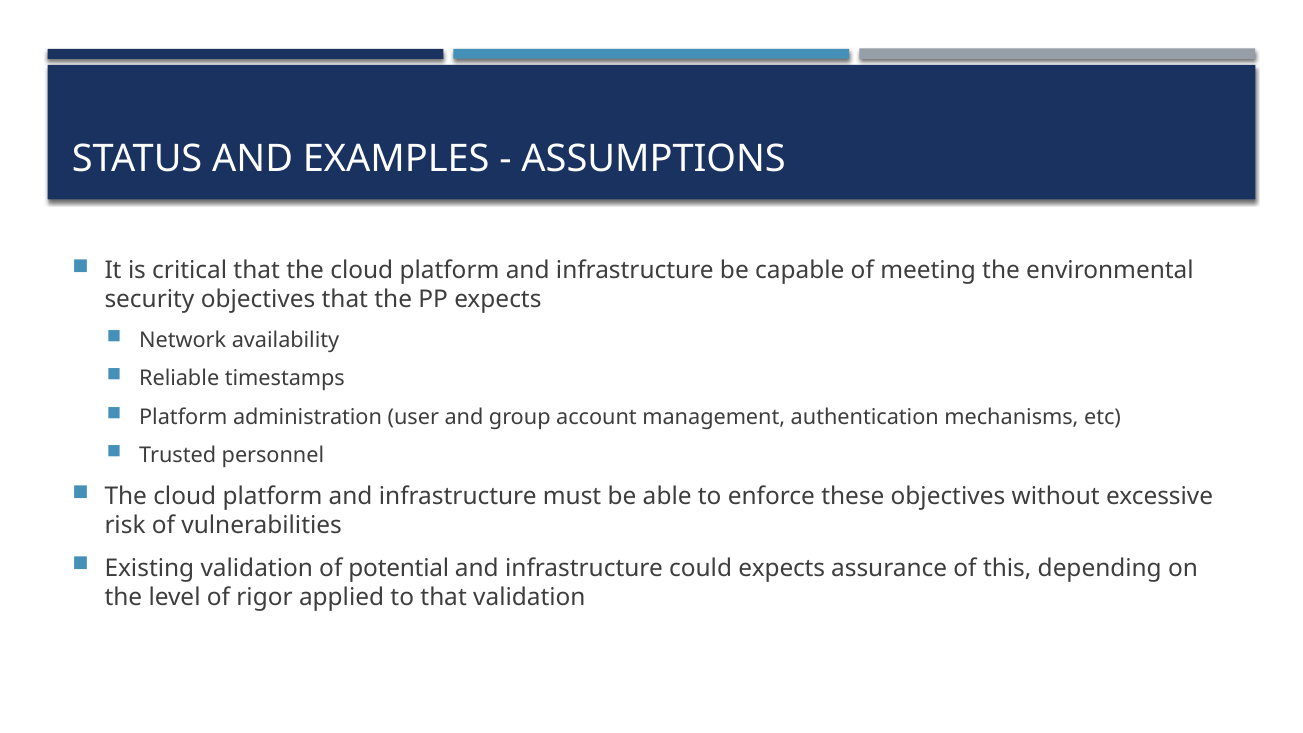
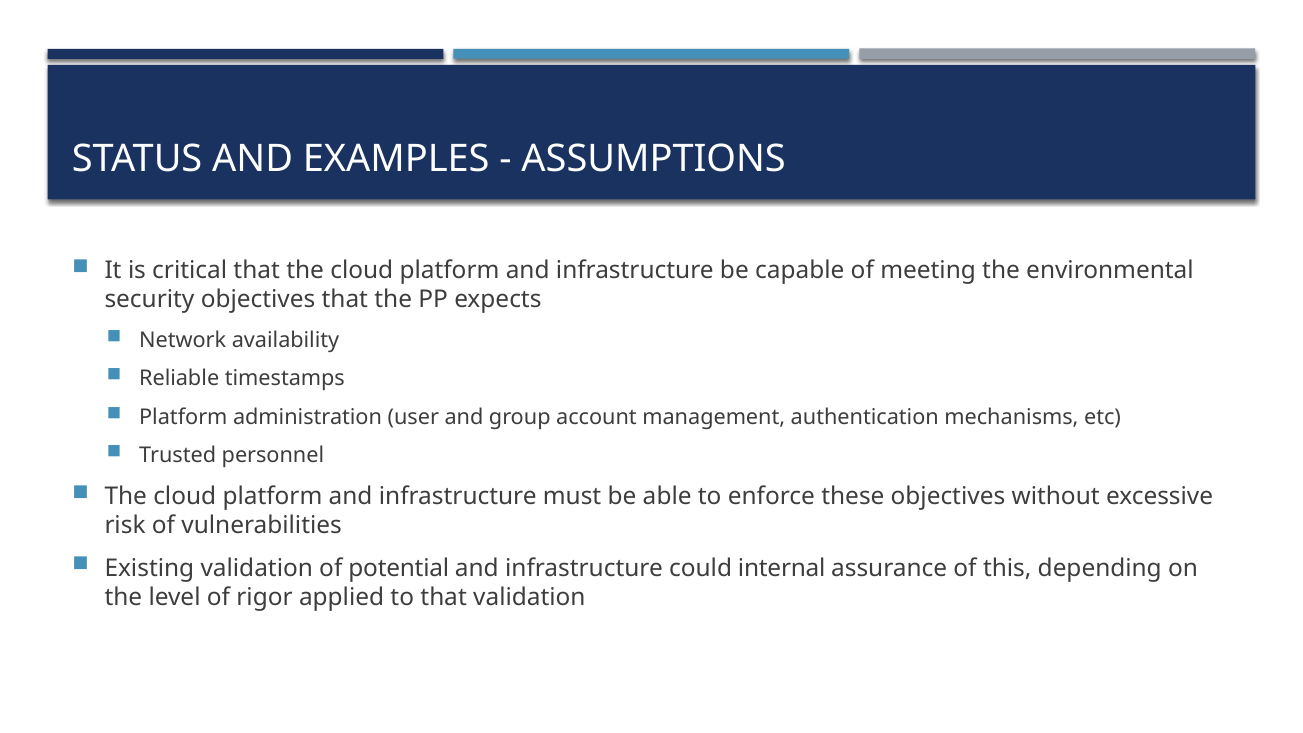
could expects: expects -> internal (782, 568)
